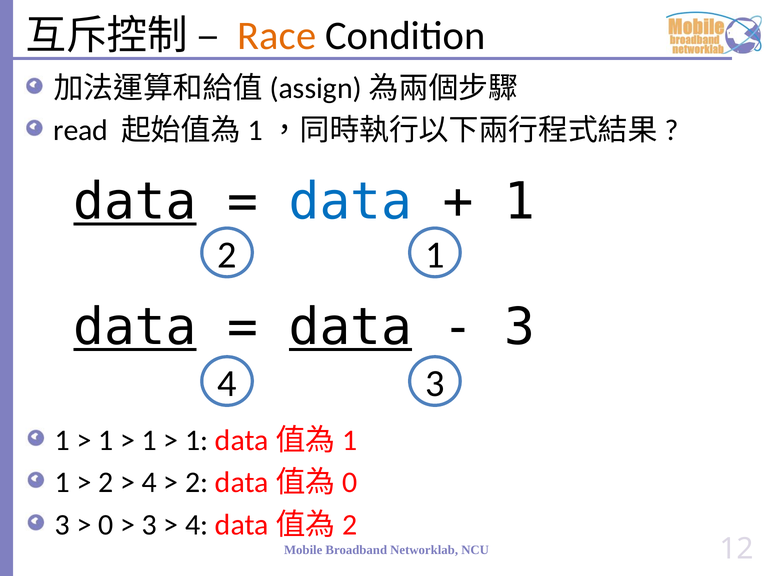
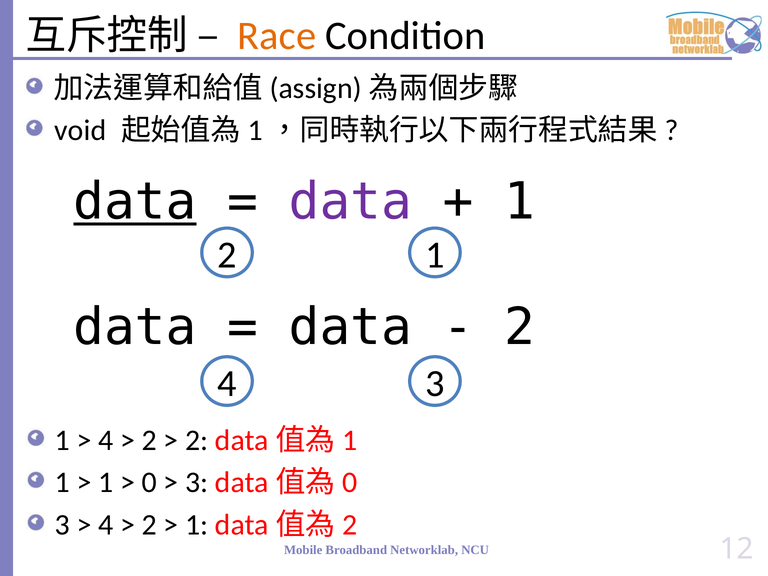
read: read -> void (80, 130)
data colour: blue -> purple (350, 202)
data underline: present -> none (135, 327)
data underline: present -> none (350, 327)
3: 3 -> 2 (520, 327)
1: 1 -> 4 (106, 440)
1: 1 -> 2 (149, 440)
1: 1 -> 2 (197, 440)
2: 2 -> 1 (106, 483)
4: 4 -> 0 (149, 483)
2: 2 -> 3 (197, 483)
0: 0 -> 4 (106, 525)
3: 3 -> 2 (149, 525)
4: 4 -> 1 (197, 525)
